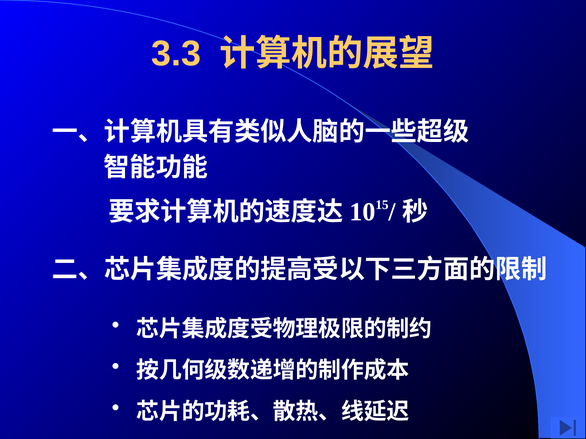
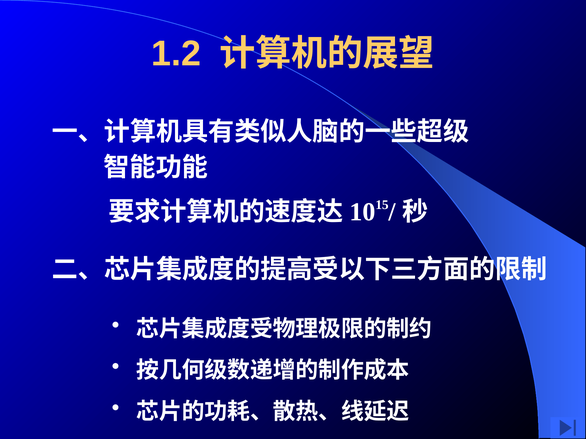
3.3: 3.3 -> 1.2 (176, 54)
